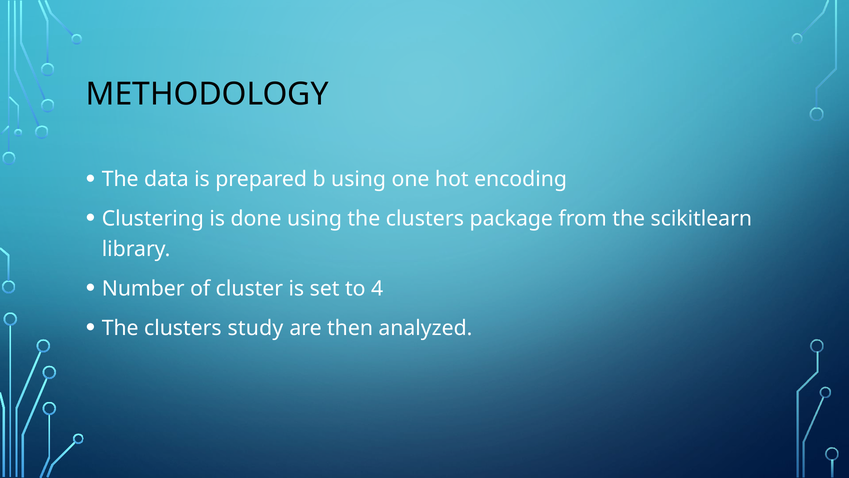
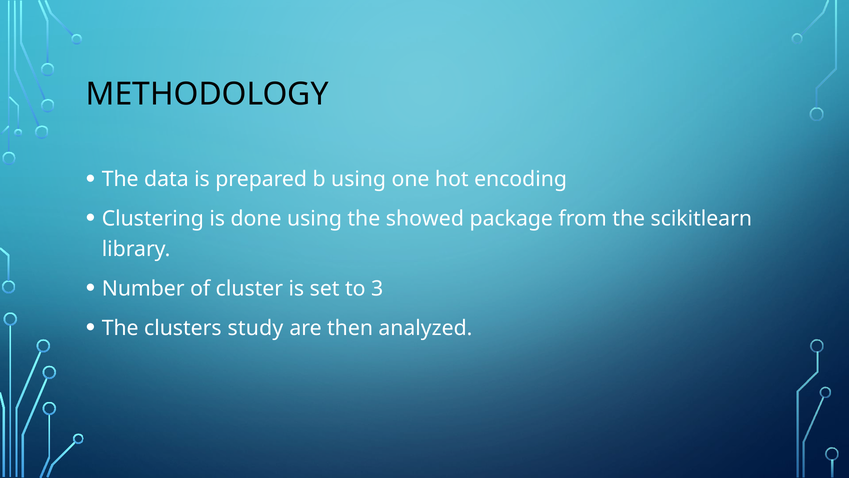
using the clusters: clusters -> showed (425, 219)
4: 4 -> 3 (377, 289)
